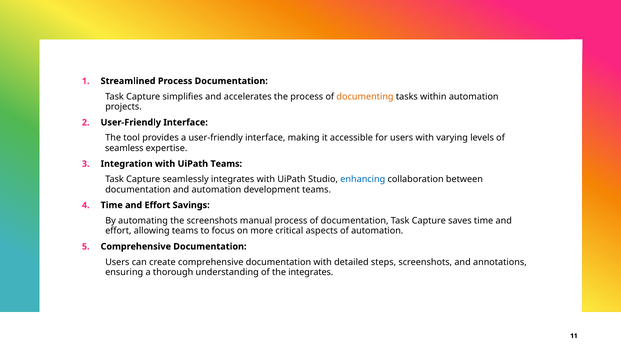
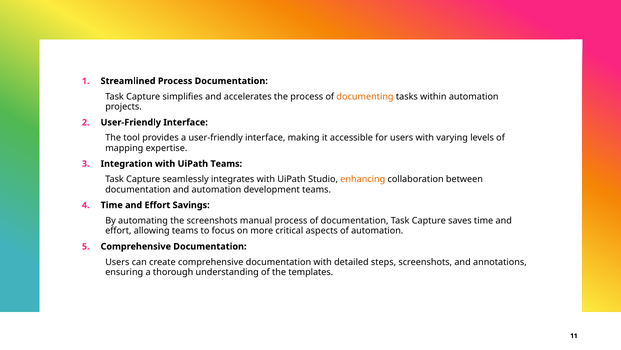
seamless: seamless -> mapping (124, 148)
enhancing colour: blue -> orange (363, 179)
the integrates: integrates -> templates (311, 272)
